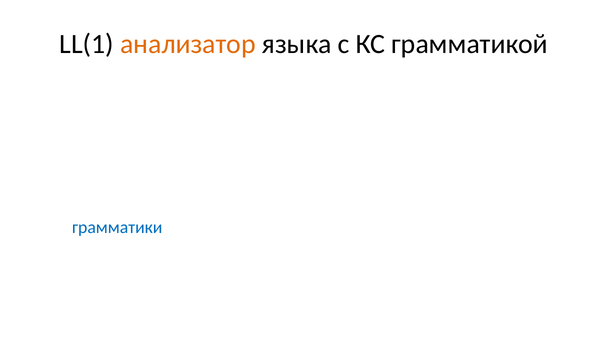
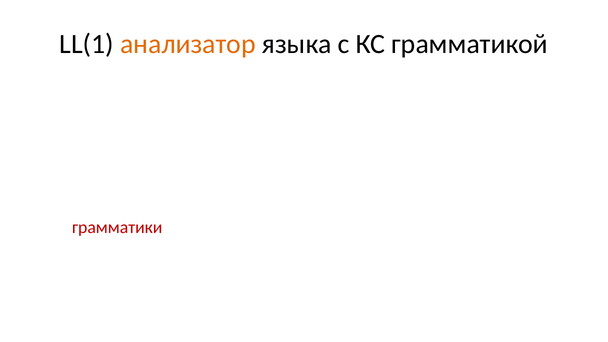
грамматики colour: blue -> red (117, 227)
